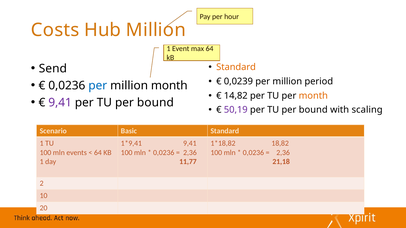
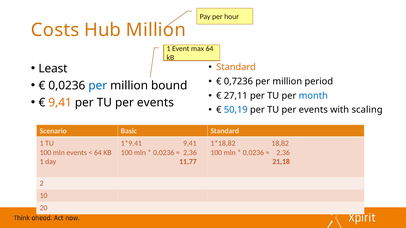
Send: Send -> Least (53, 69)
0,0239: 0,0239 -> 0,7236 (238, 82)
million month: month -> bound (169, 86)
14,82: 14,82 -> 27,11 (236, 96)
month colour: orange -> blue (313, 96)
9,41 colour: purple -> orange (60, 103)
bound: bound -> events (155, 103)
50,19 colour: purple -> blue (236, 110)
bound: bound -> events (313, 110)
